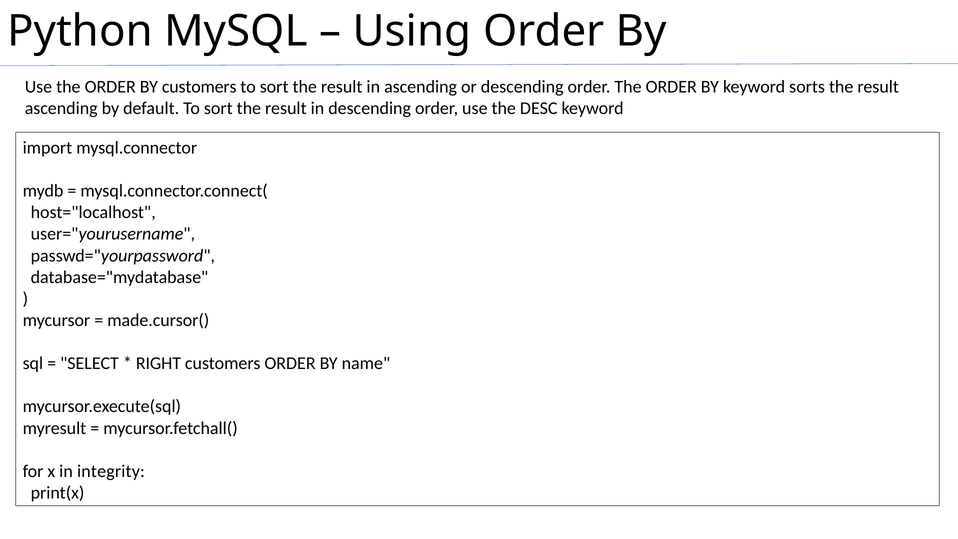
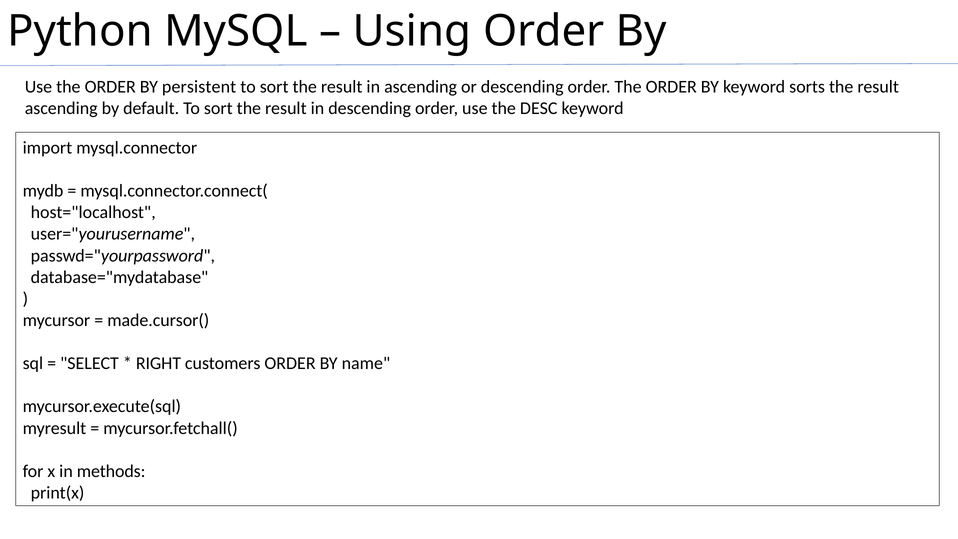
BY customers: customers -> persistent (199, 87)
integrity: integrity -> methods (111, 471)
